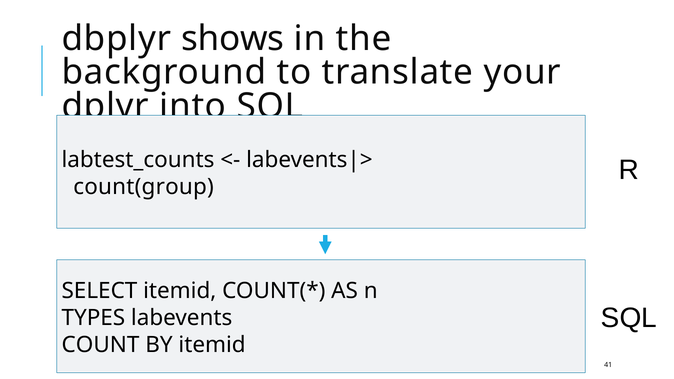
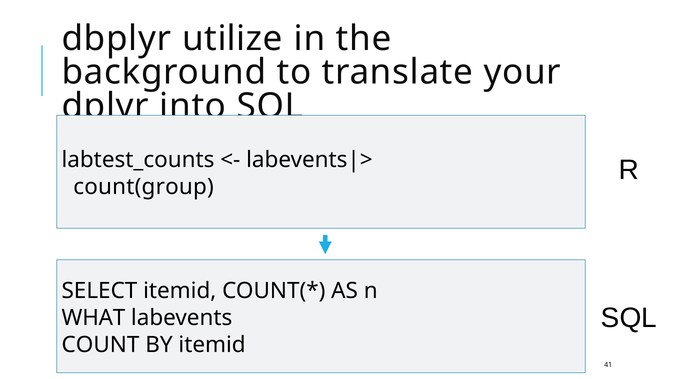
shows: shows -> utilize (232, 39)
TYPES: TYPES -> WHAT (93, 318)
